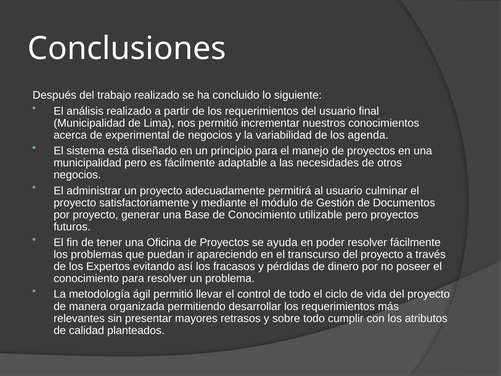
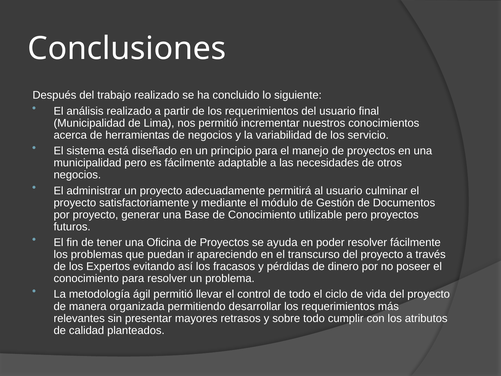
experimental: experimental -> herramientas (137, 135)
agenda: agenda -> servicio (368, 135)
